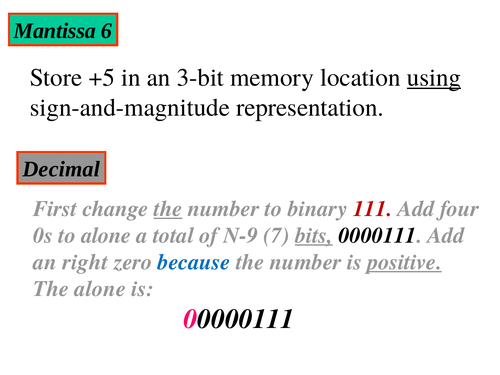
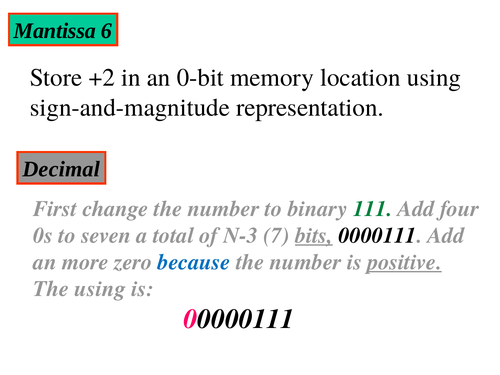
+5: +5 -> +2 (102, 78)
3-bit: 3-bit -> 0-bit (200, 78)
using underline: present -> none (434, 78)
the underline: present -> none (168, 209)
111 colour: red -> green (373, 209)
to alone: alone -> seven (106, 235)
N-9: N-9 -> N-3 (241, 235)
right: right -> more (86, 262)
The alone: alone -> using (100, 289)
